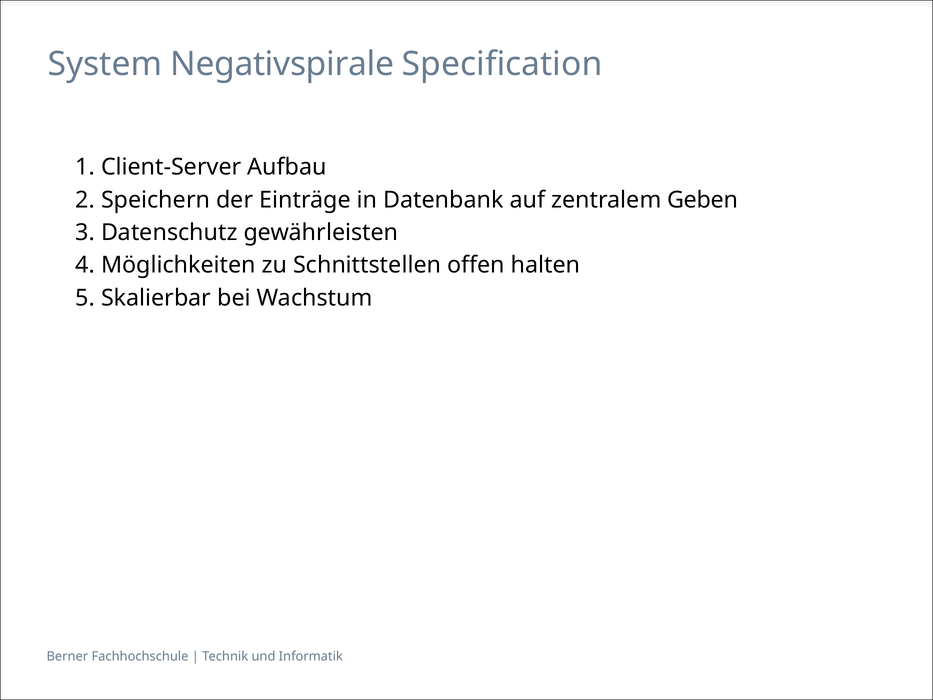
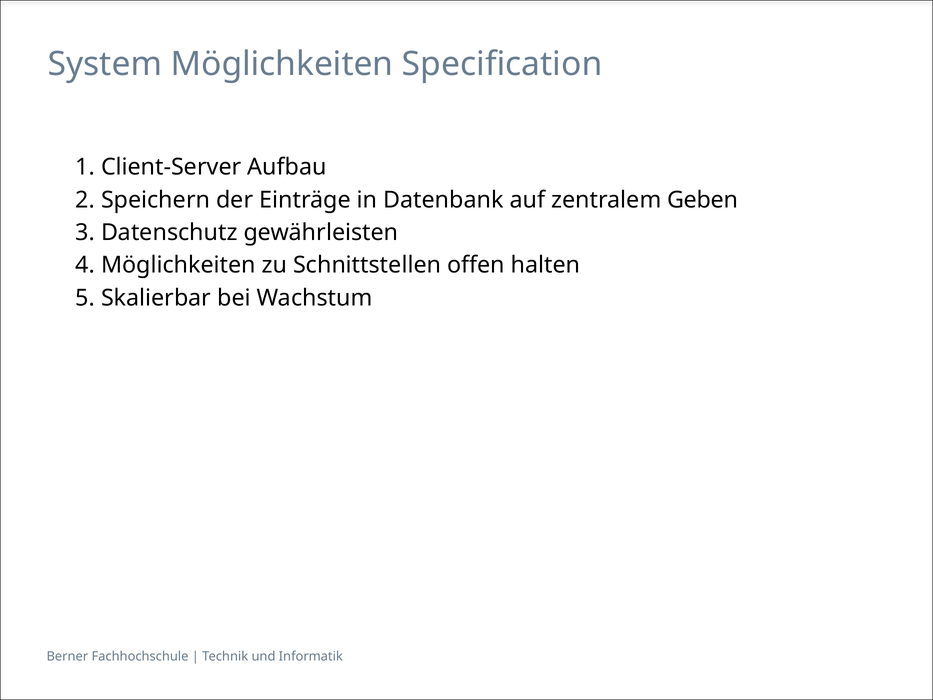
System Negativspirale: Negativspirale -> Möglichkeiten (282, 64)
